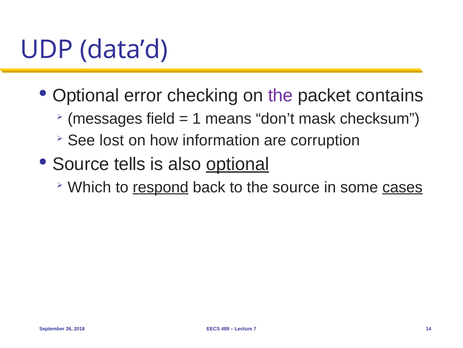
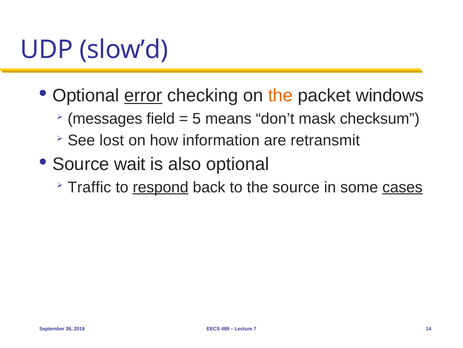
data’d: data’d -> slow’d (124, 50)
error underline: none -> present (143, 95)
the colour: purple -> orange (281, 95)
contains: contains -> windows (390, 95)
1: 1 -> 5 (197, 118)
corruption: corruption -> retransmit (325, 140)
tells: tells -> wait (130, 164)
optional underline: present -> none (238, 164)
Which: Which -> Traffic (89, 187)
